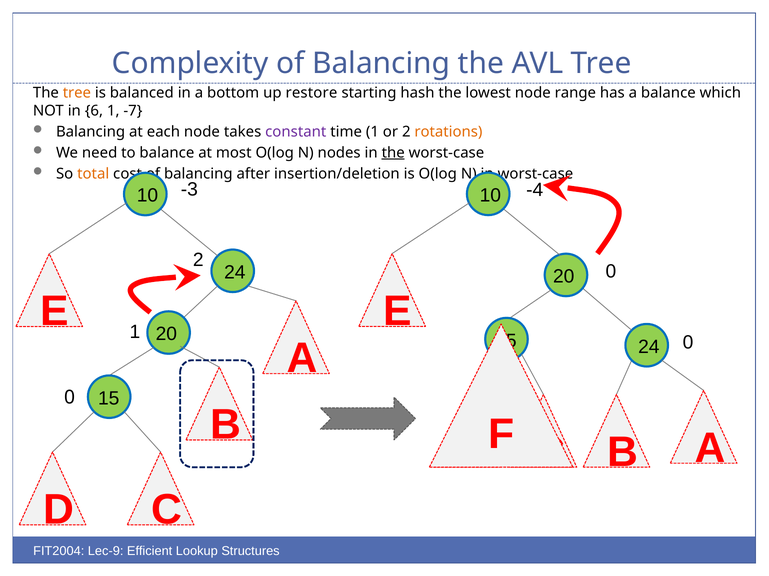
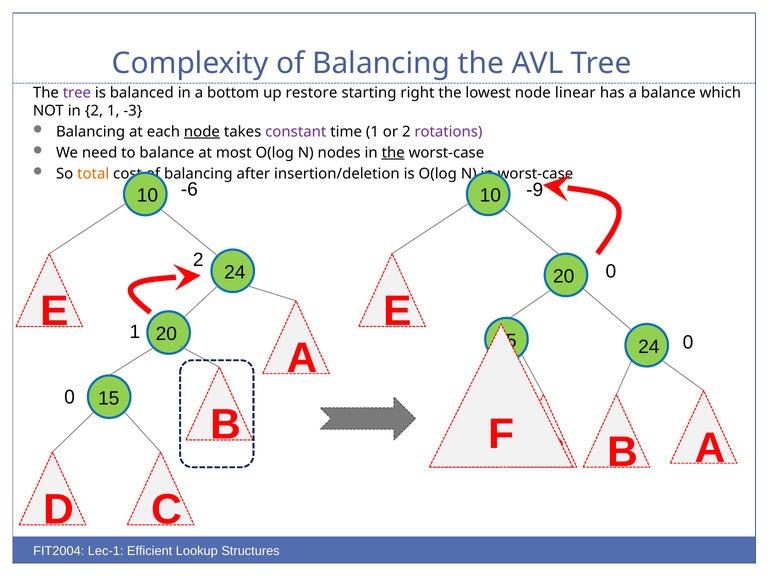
tree colour: orange -> purple (77, 93)
hash: hash -> right (417, 93)
range: range -> linear (575, 93)
in 6: 6 -> 2 (94, 111)
-7: -7 -> -3 (133, 111)
node underline: none -> present (202, 132)
rotations colour: orange -> purple (448, 132)
-3: -3 -> -6 (189, 190)
-4: -4 -> -9 (535, 190)
Lec-9: Lec-9 -> Lec-1 (106, 552)
